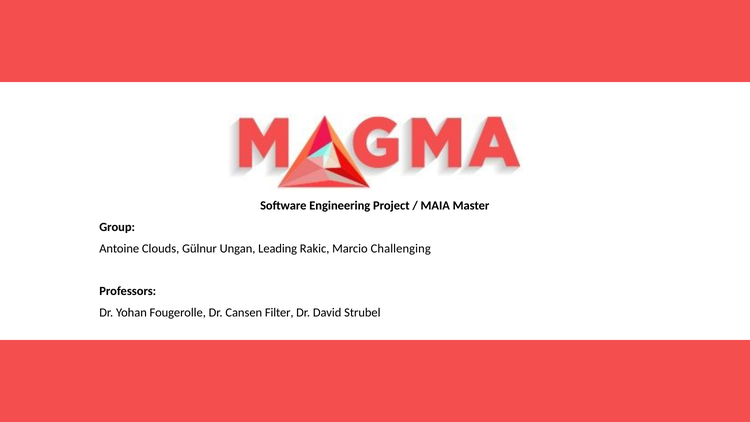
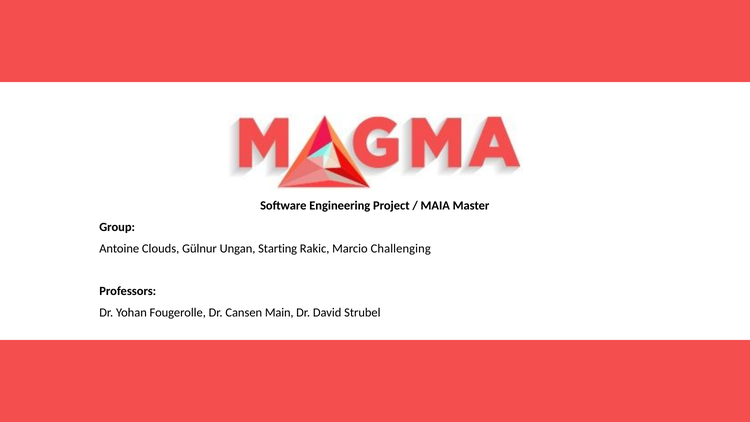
Leading: Leading -> Starting (278, 248)
Filter: Filter -> Main (279, 312)
